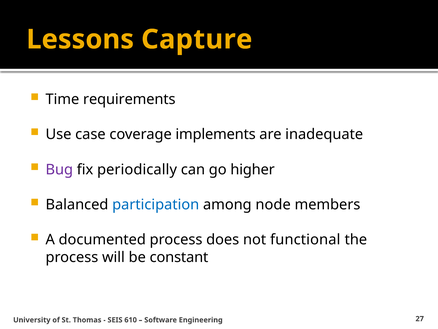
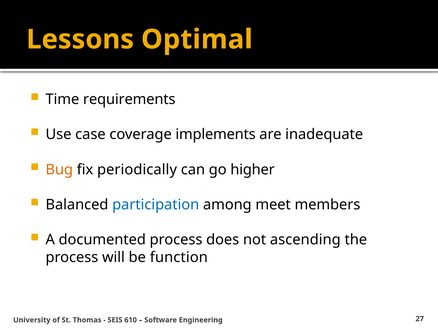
Capture: Capture -> Optimal (197, 39)
Bug colour: purple -> orange (59, 169)
node: node -> meet (273, 204)
functional: functional -> ascending (305, 239)
constant: constant -> function (179, 257)
